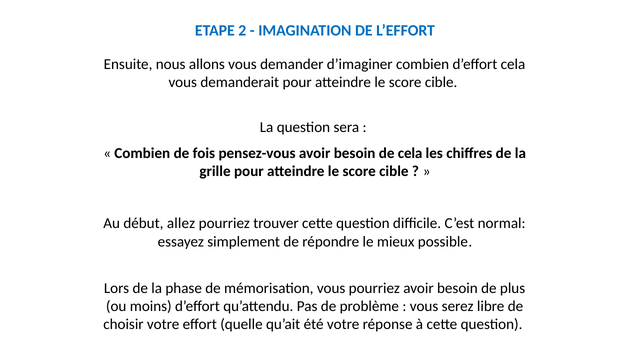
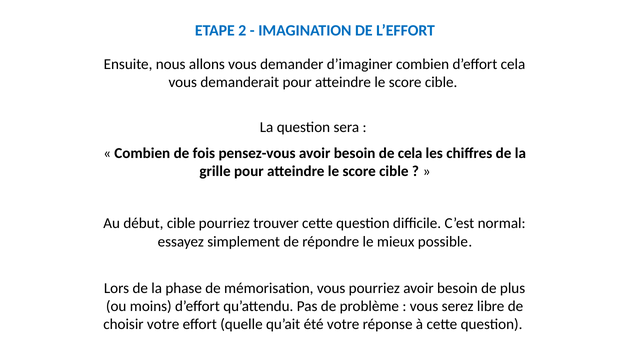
début allez: allez -> cible (181, 223)
